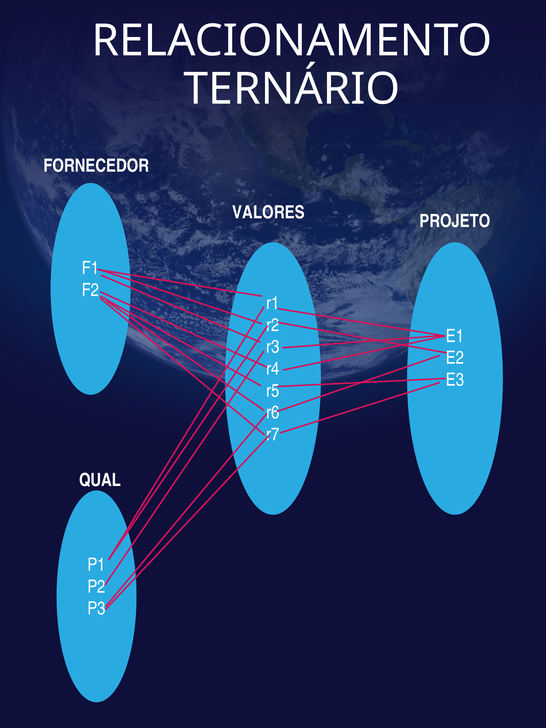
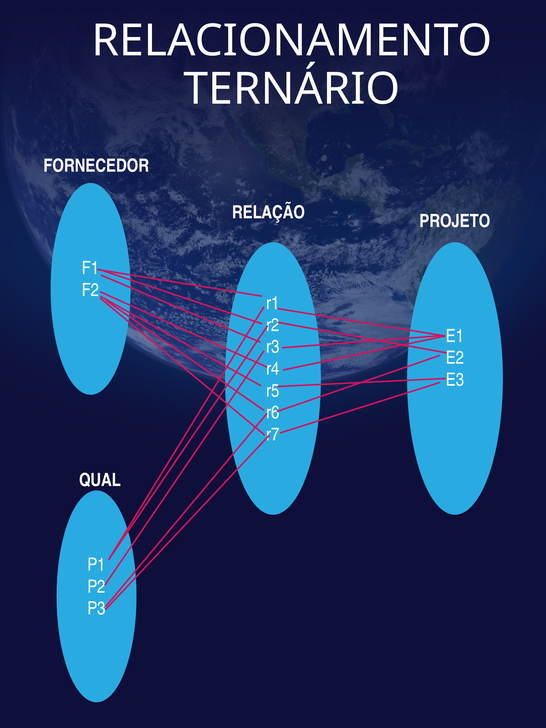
VALORES: VALORES -> RELAÇÃO (269, 212)
